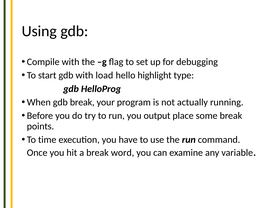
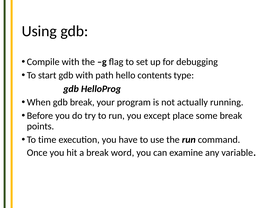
load: load -> path (104, 75)
highlight: highlight -> contents (155, 75)
output: output -> except (157, 116)
